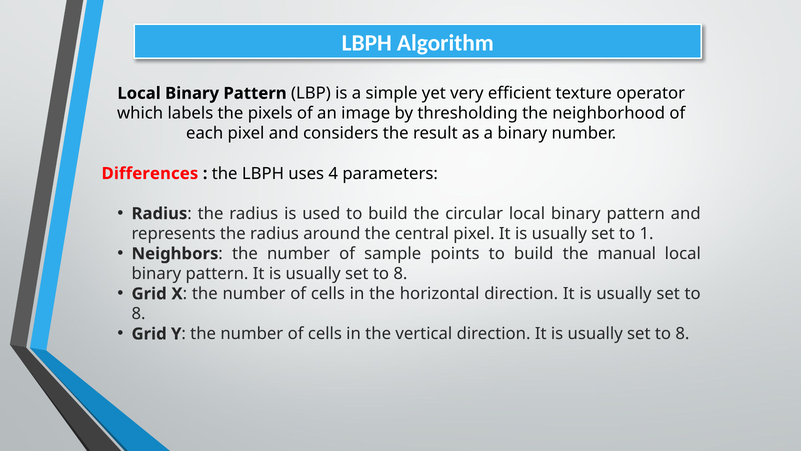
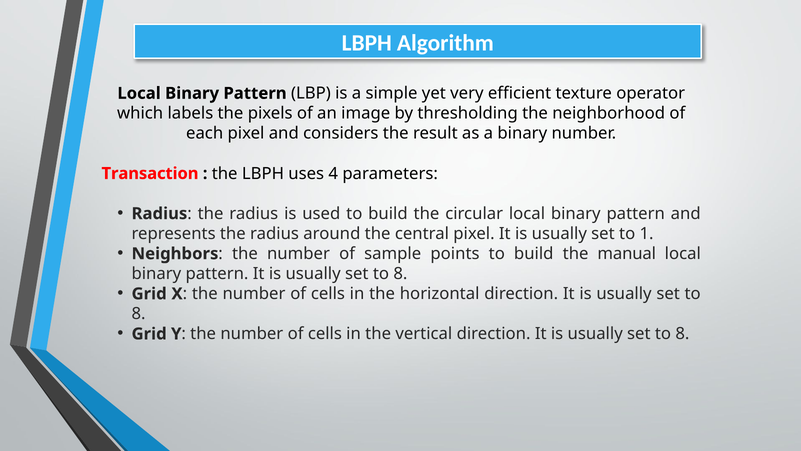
Differences: Differences -> Transaction (150, 173)
